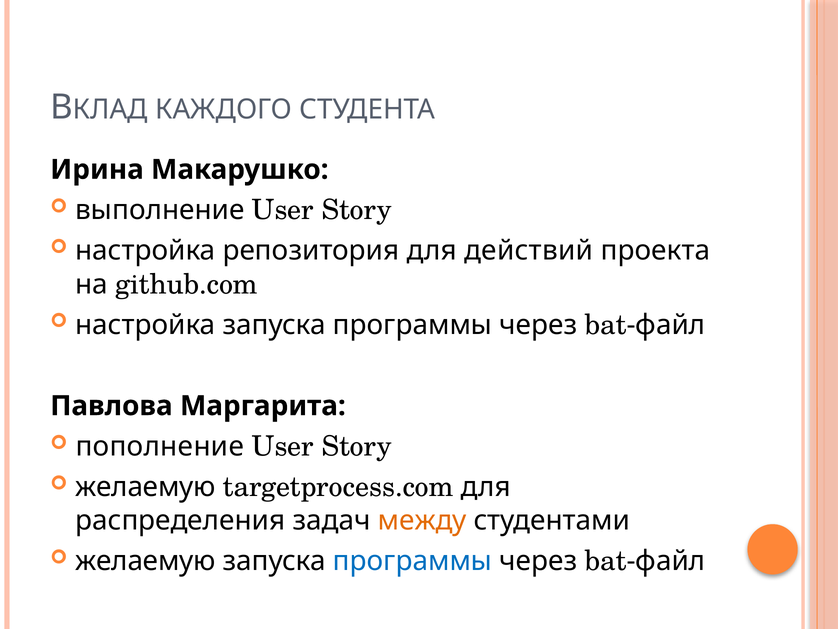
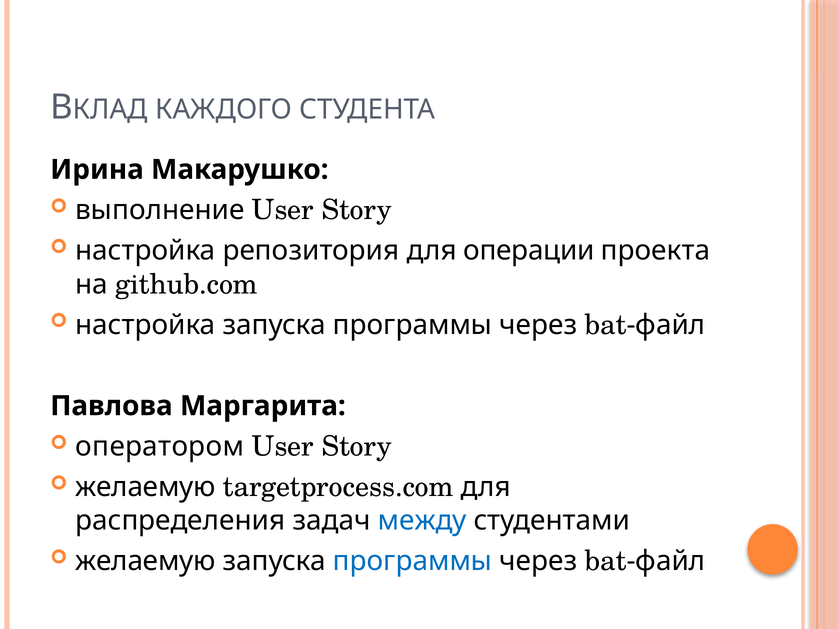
действий: действий -> операции (529, 251)
пополнение: пополнение -> оператором (160, 446)
между colour: orange -> blue (422, 520)
